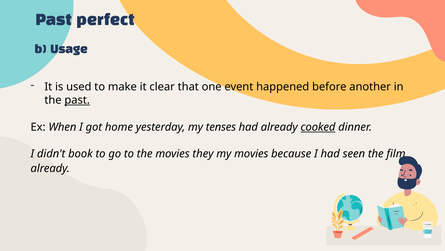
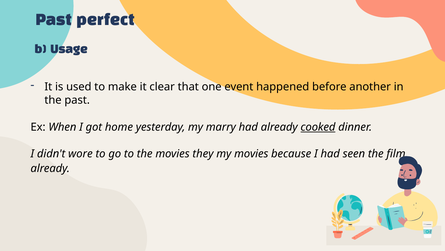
past underline: present -> none (77, 100)
tenses: tenses -> marry (221, 127)
book: book -> wore (80, 153)
